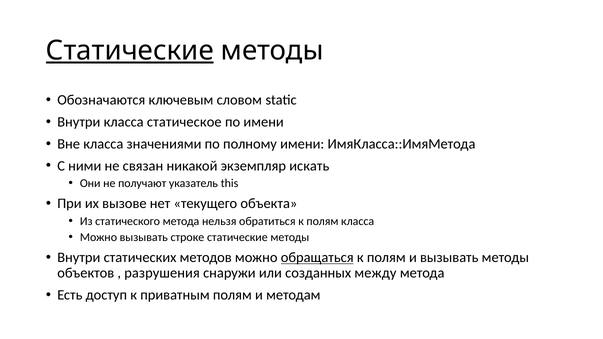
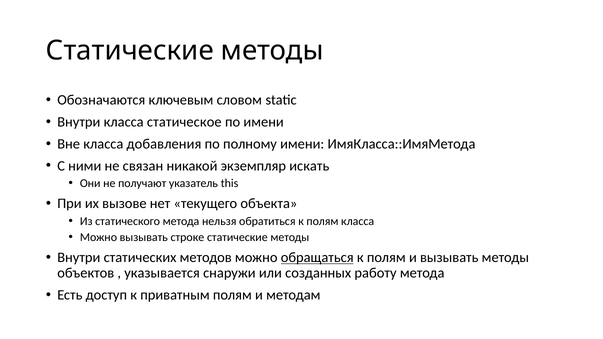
Статические underline: present -> none (130, 51)
значениями: значениями -> добавления (164, 144)
разрушения: разрушения -> указывается (162, 273)
между: между -> работу (376, 273)
